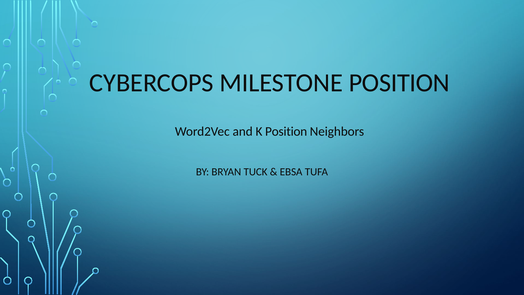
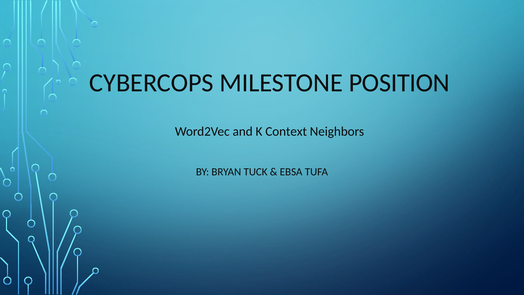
K Position: Position -> Context (286, 131)
